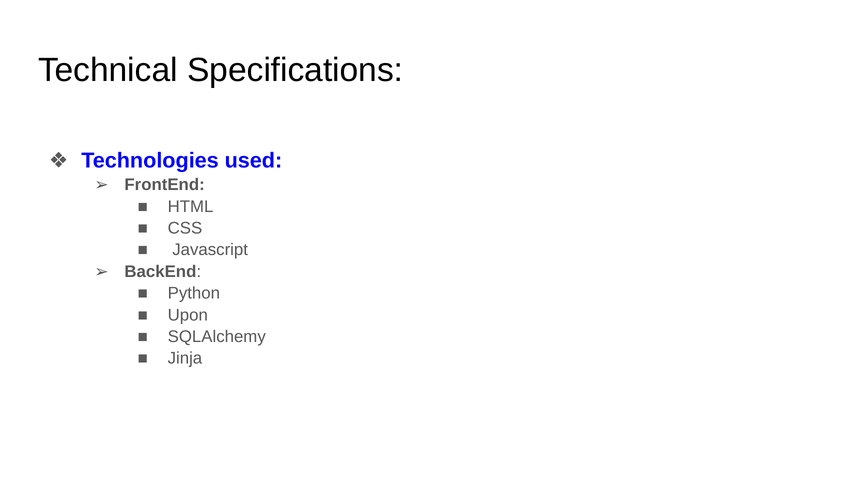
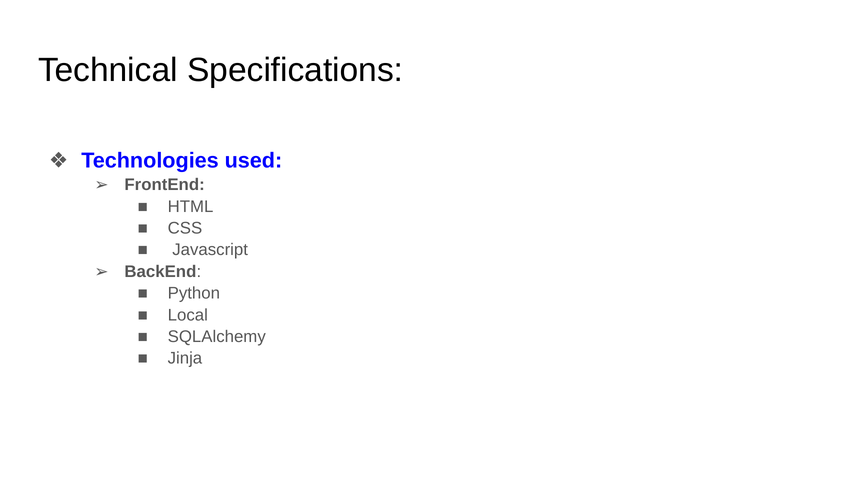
Upon: Upon -> Local (188, 315)
